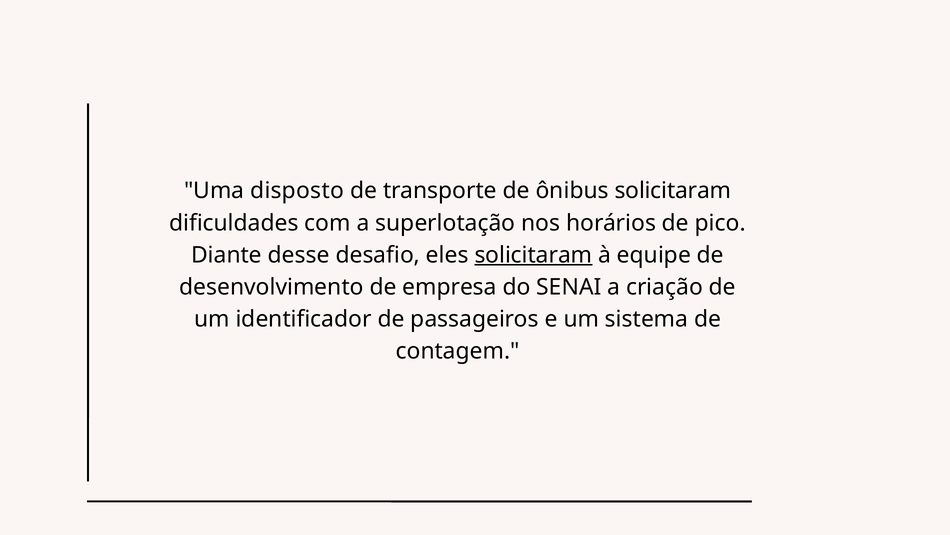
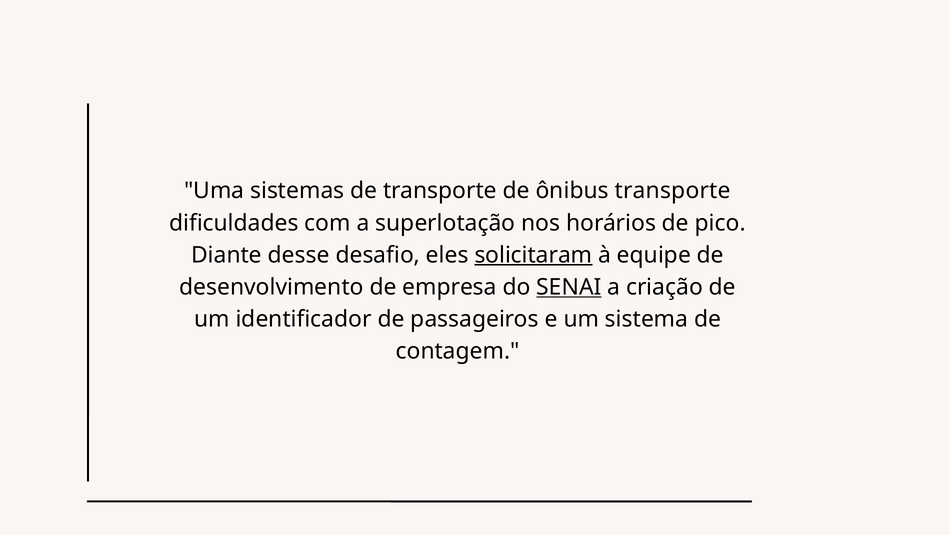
disposto: disposto -> sistemas (297, 191)
ônibus solicitaram: solicitaram -> transporte (673, 191)
SENAI underline: none -> present (569, 287)
